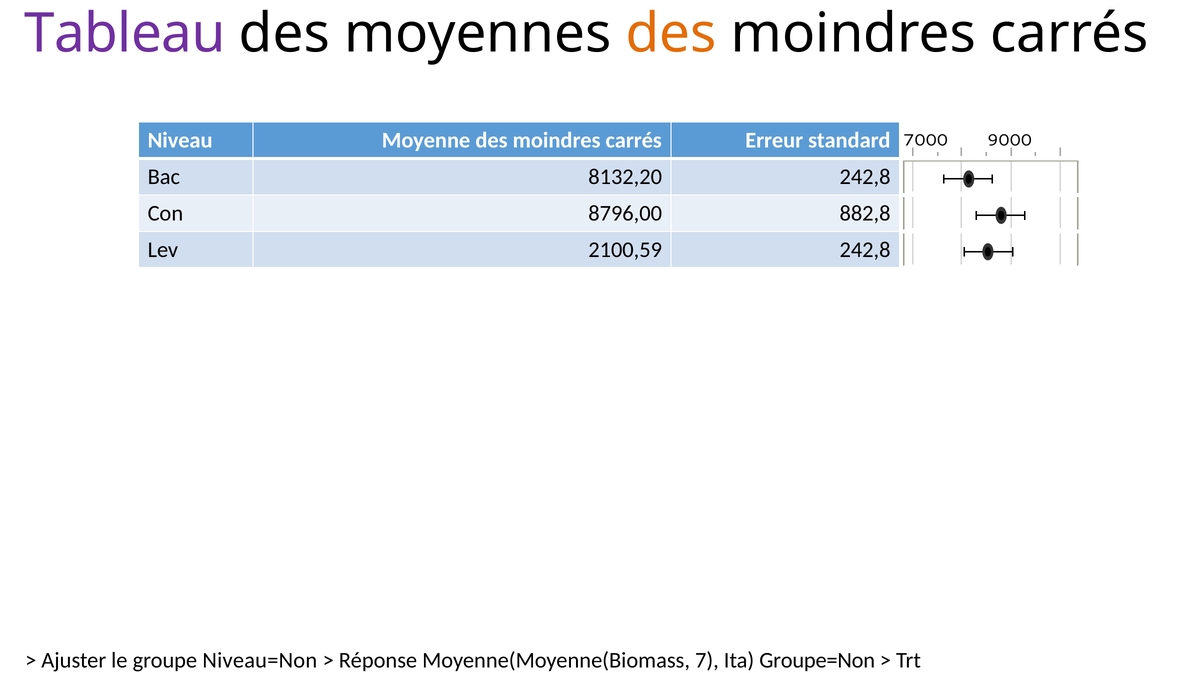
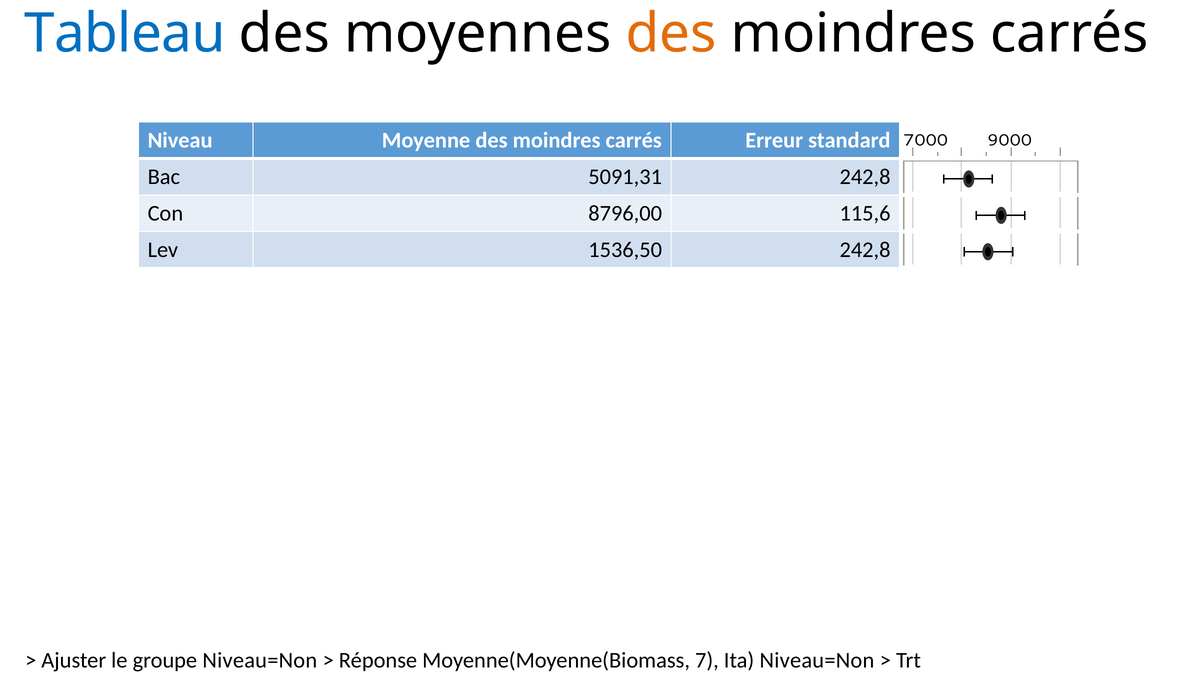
Tableau colour: purple -> blue (125, 34)
8132,20: 8132,20 -> 5091,31 (625, 177)
882,8: 882,8 -> 115,6 (865, 213)
2100,59: 2100,59 -> 1536,50 (625, 250)
Ita Groupe=Non: Groupe=Non -> Niveau=Non (817, 661)
